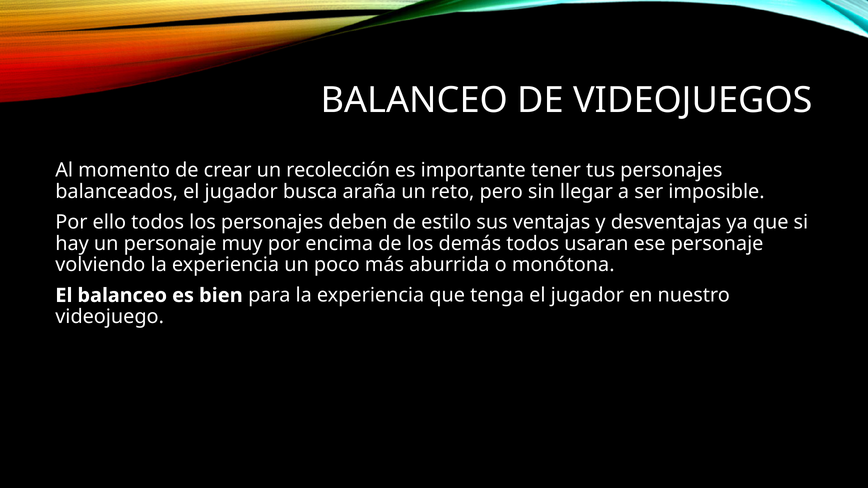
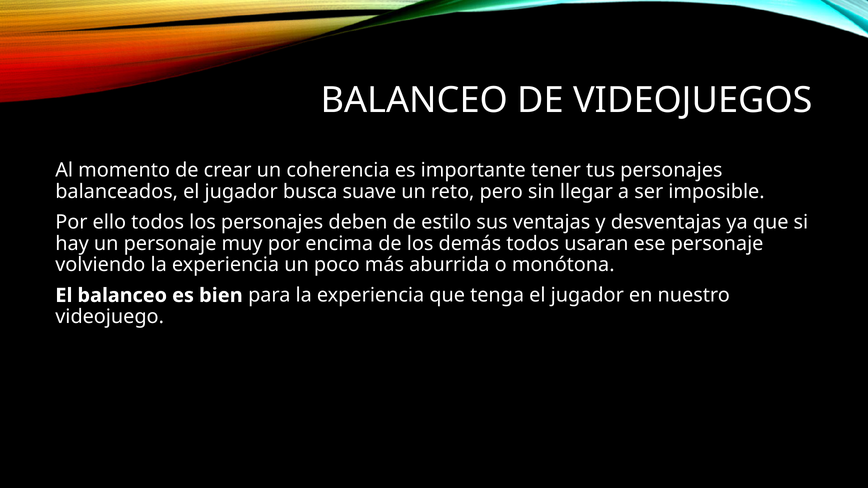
recolección: recolección -> coherencia (338, 170)
araña: araña -> suave (369, 192)
